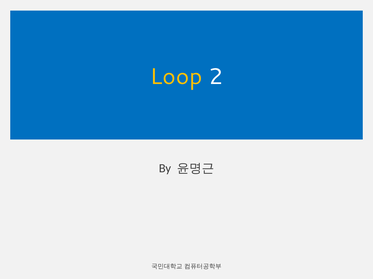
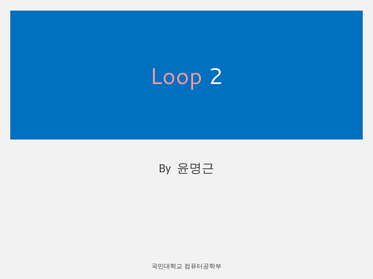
Loop colour: yellow -> pink (176, 77)
